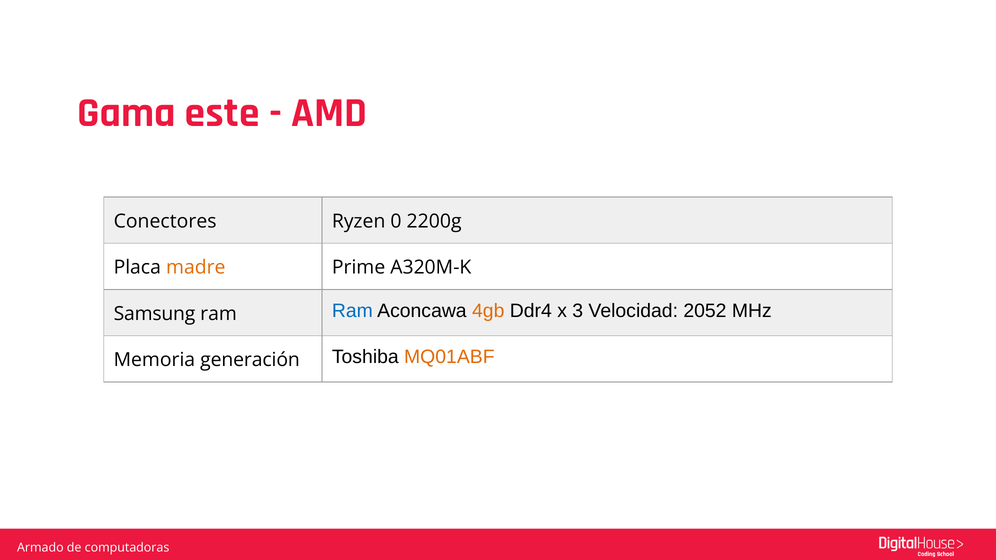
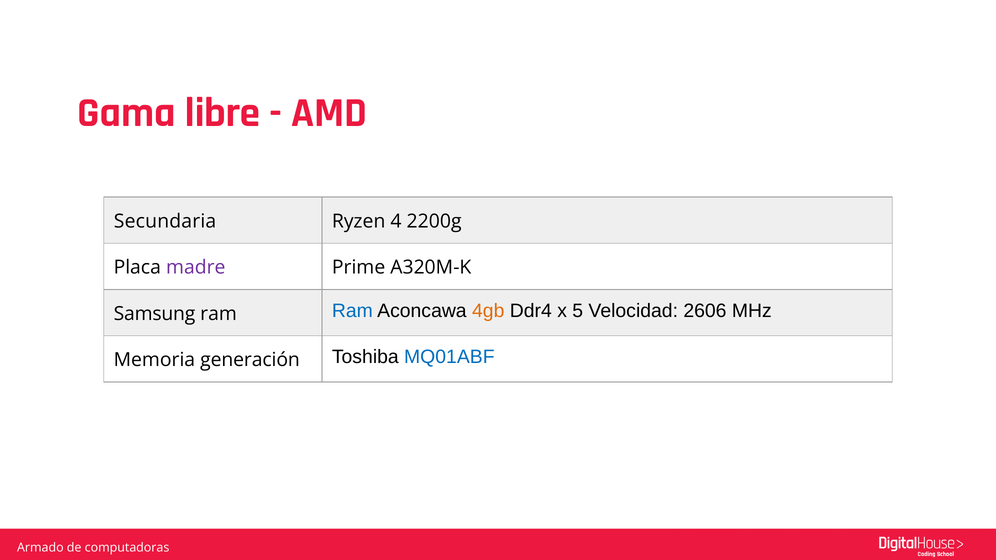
este: este -> libre (223, 112)
Conectores: Conectores -> Secundaria (165, 221)
0: 0 -> 4 (396, 221)
madre colour: orange -> purple (196, 268)
3: 3 -> 5 (578, 311)
2052: 2052 -> 2606 (705, 311)
MQ01ABF colour: orange -> blue (449, 357)
